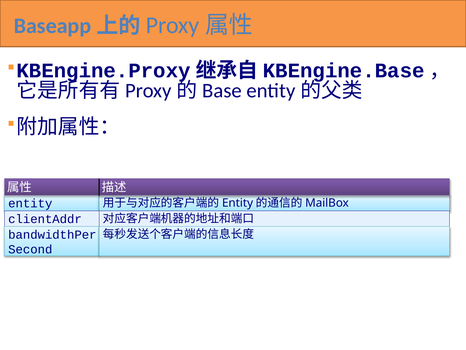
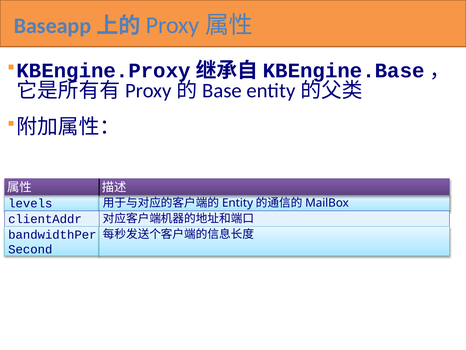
entity: entity -> levels (30, 203)
